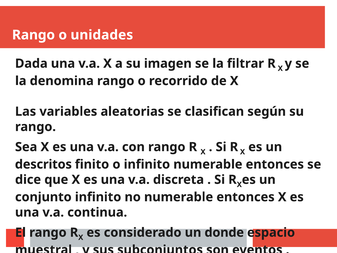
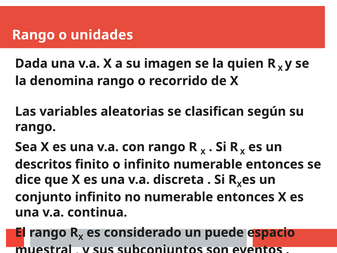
filtrar: filtrar -> quien (245, 63)
donde: donde -> puede (224, 232)
